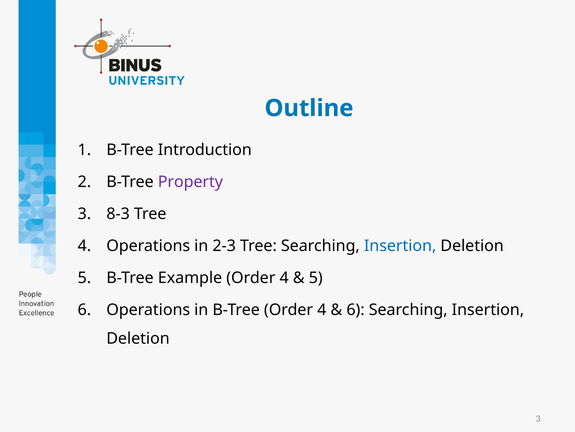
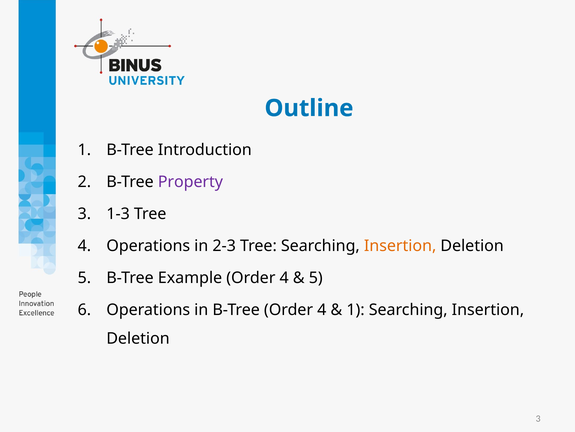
8-3: 8-3 -> 1-3 (118, 214)
Insertion colour: blue -> orange (400, 245)
6: 6 -> 1 (356, 309)
